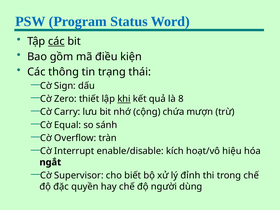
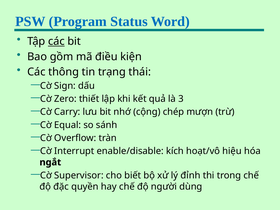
khi underline: present -> none (124, 99)
8: 8 -> 3 (181, 99)
chứa: chứa -> chép (173, 112)
